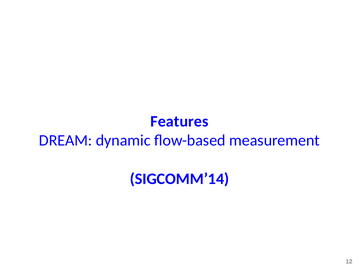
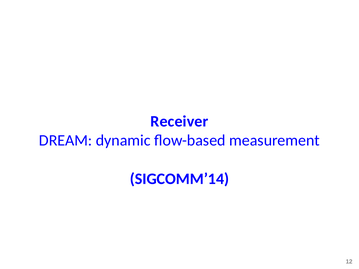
Features: Features -> Receiver (179, 121)
